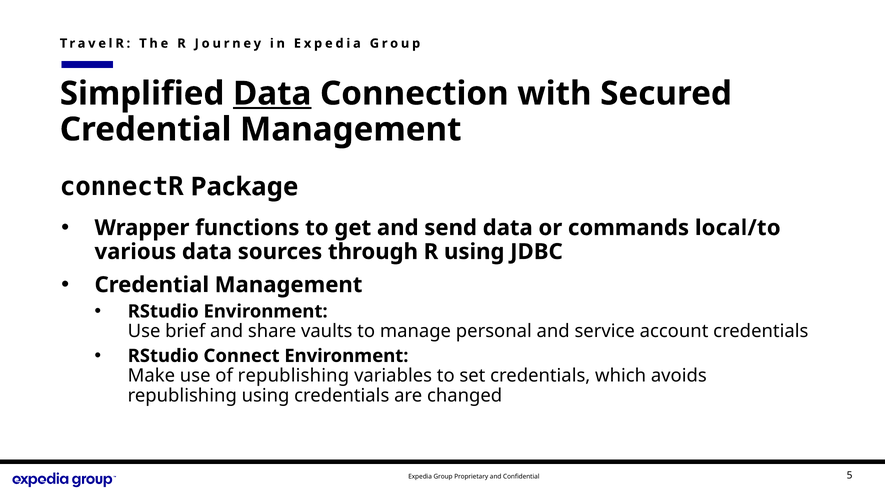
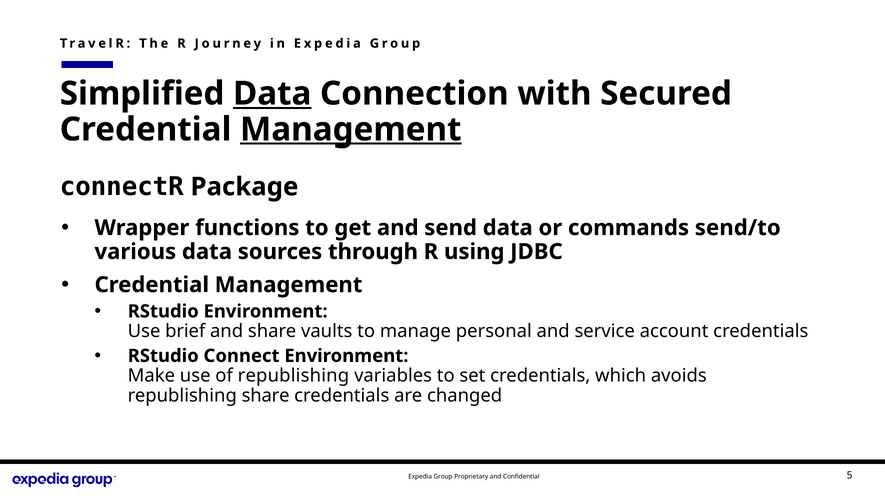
Management underline: none -> present (351, 129)
local/to: local/to -> send/to (738, 228)
republishing using: using -> share (266, 396)
